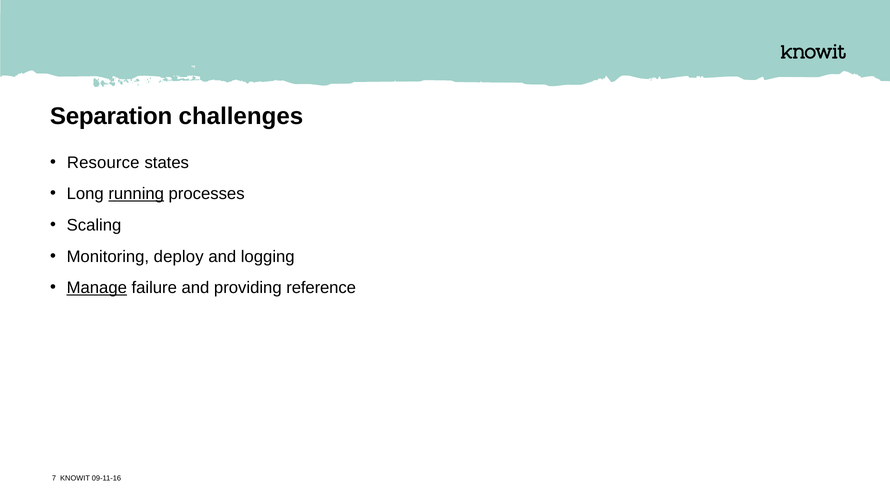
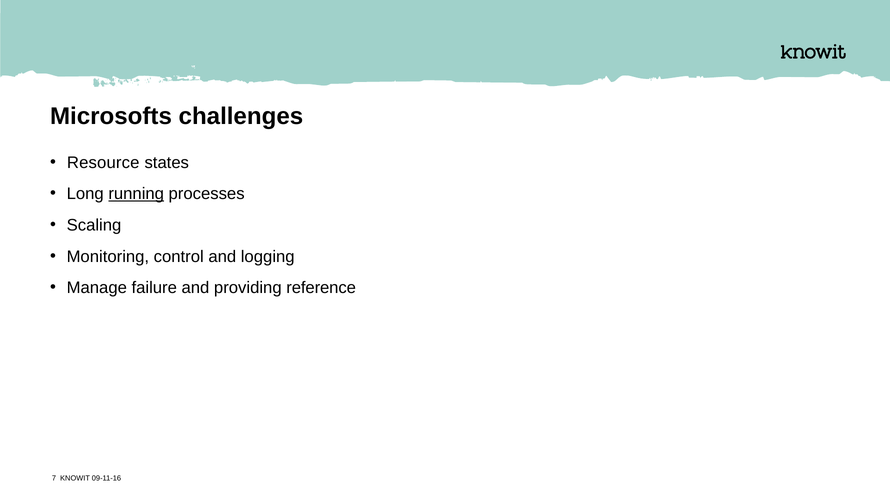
Separation: Separation -> Microsofts (111, 116)
deploy: deploy -> control (179, 256)
Manage underline: present -> none (97, 288)
